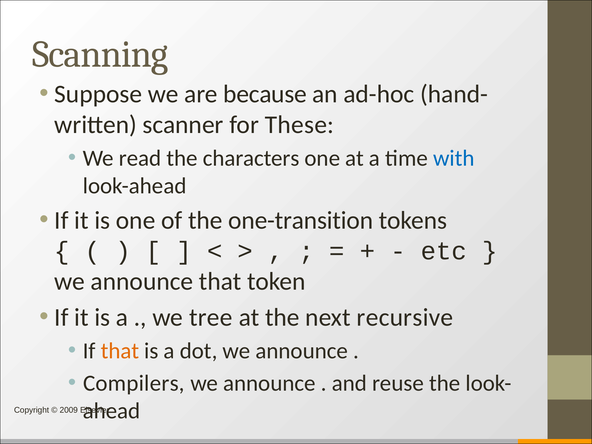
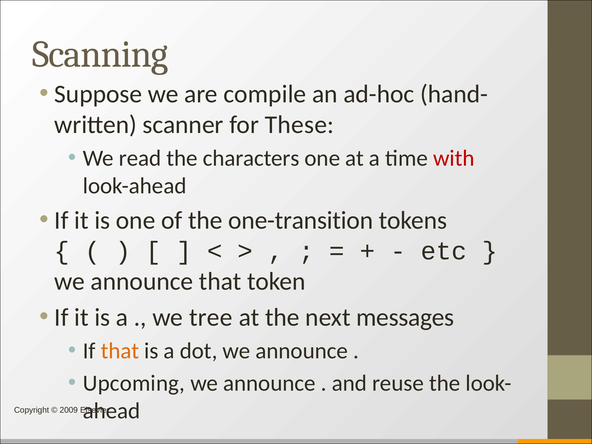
because: because -> compile (265, 94)
with colour: blue -> red (454, 158)
recursive: recursive -> messages (405, 317)
Compilers: Compilers -> Upcoming (134, 383)
